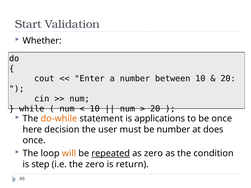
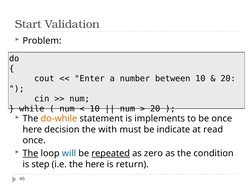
Whether: Whether -> Problem (42, 41)
applications: applications -> implements (160, 119)
user: user -> with (108, 130)
be number: number -> indicate (173, 130)
does: does -> read (213, 130)
The underline: none -> present (30, 154)
will colour: orange -> blue (69, 154)
the zero: zero -> here (95, 164)
